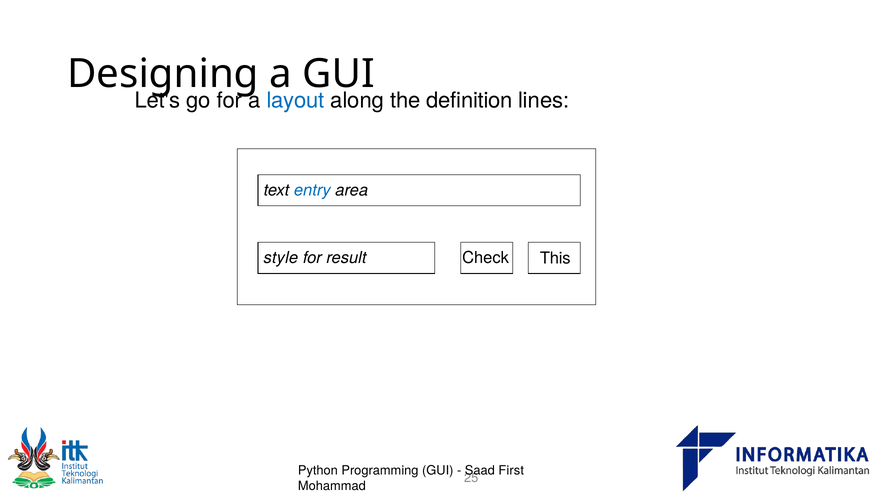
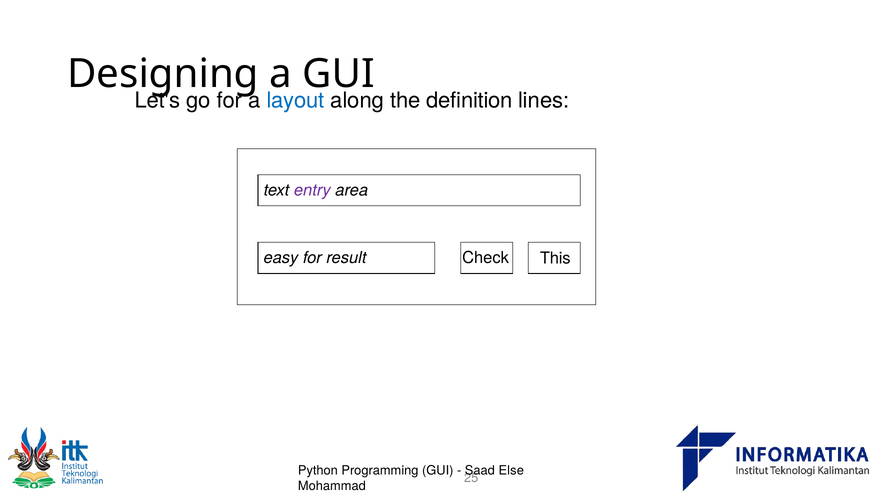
entry colour: blue -> purple (312, 190)
style: style -> easy (281, 258)
First: First -> Else (511, 471)
